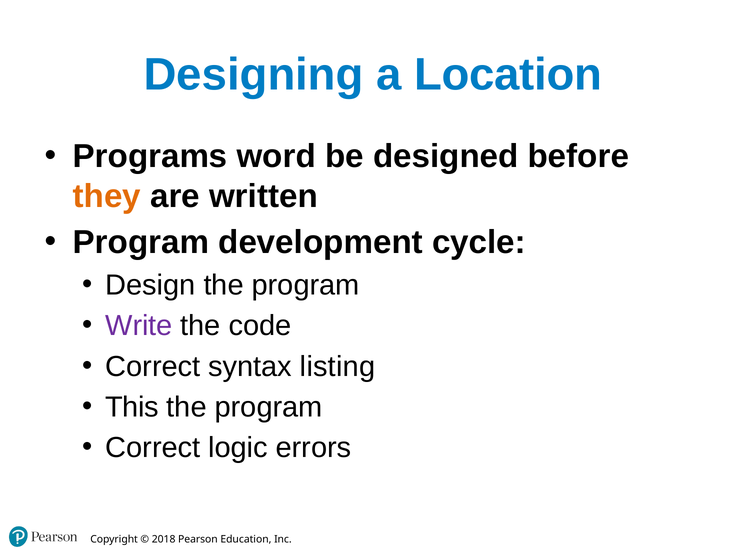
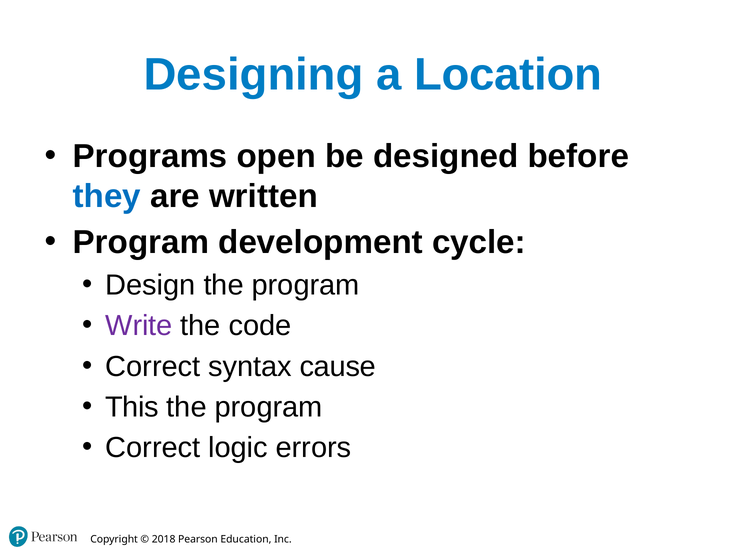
word: word -> open (276, 156)
they colour: orange -> blue (107, 196)
listing: listing -> cause (338, 367)
